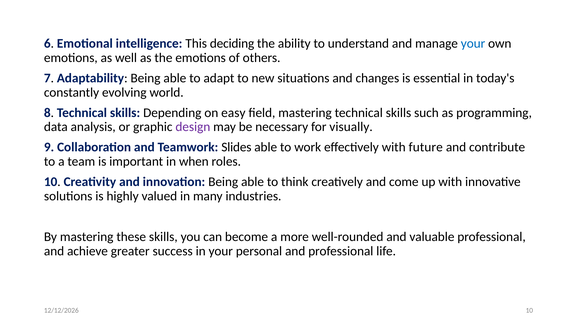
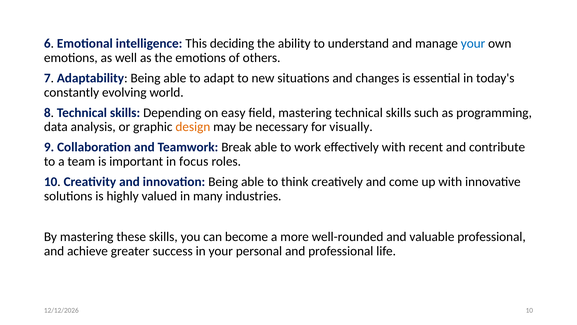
design colour: purple -> orange (193, 127)
Slides: Slides -> Break (236, 147)
future: future -> recent (426, 147)
when: when -> focus (194, 161)
